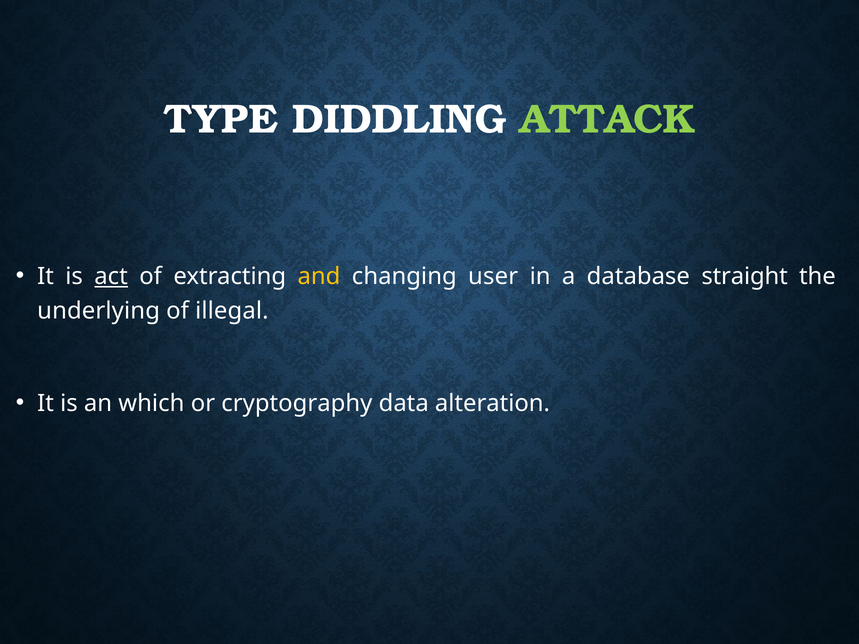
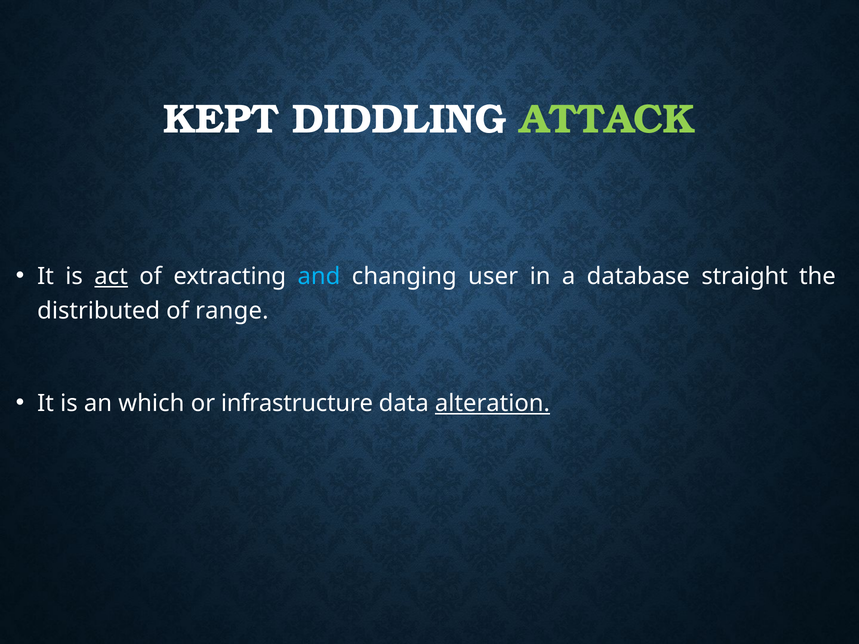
TYPE: TYPE -> KEPT (221, 119)
and colour: yellow -> light blue (319, 277)
underlying: underlying -> distributed (99, 311)
illegal: illegal -> range (232, 311)
cryptography: cryptography -> infrastructure (297, 403)
alteration underline: none -> present (492, 403)
